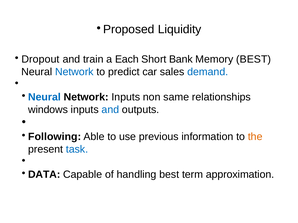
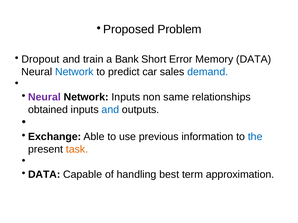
Liquidity: Liquidity -> Problem (180, 29)
Each: Each -> Bank (127, 59)
Bank: Bank -> Error (181, 59)
Memory BEST: BEST -> DATA (254, 59)
Neural colour: blue -> purple (44, 97)
windows: windows -> obtained (48, 110)
Following: Following -> Exchange (55, 137)
the colour: orange -> blue (255, 137)
task colour: blue -> orange (77, 149)
